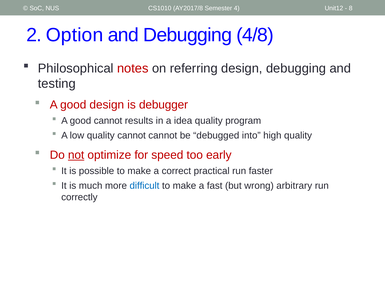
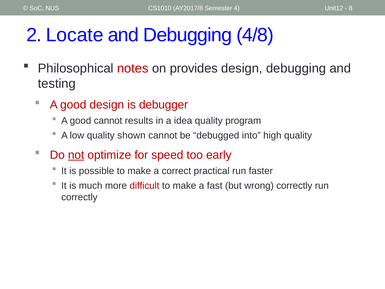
Option: Option -> Locate (75, 35)
referring: referring -> provides (194, 68)
quality cannot: cannot -> shown (131, 135)
difficult colour: blue -> red (144, 185)
wrong arbitrary: arbitrary -> correctly (294, 185)
